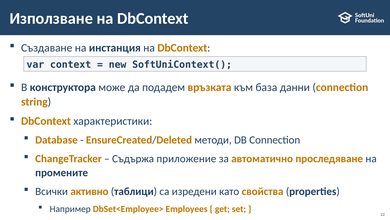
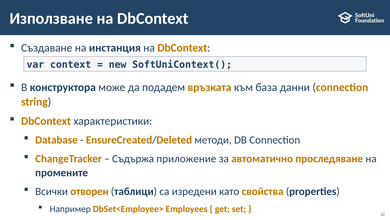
активно: активно -> отворен (89, 191)
